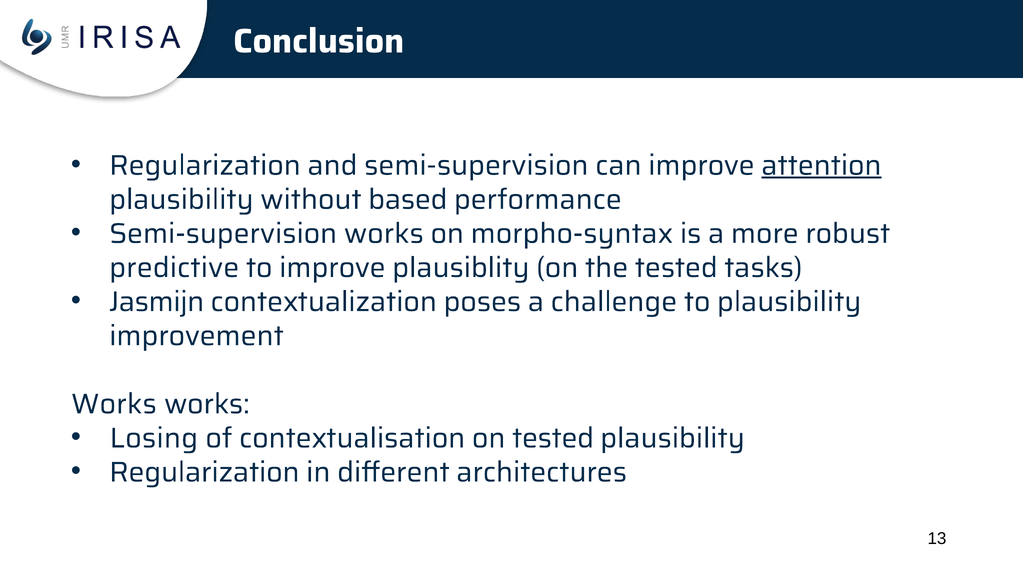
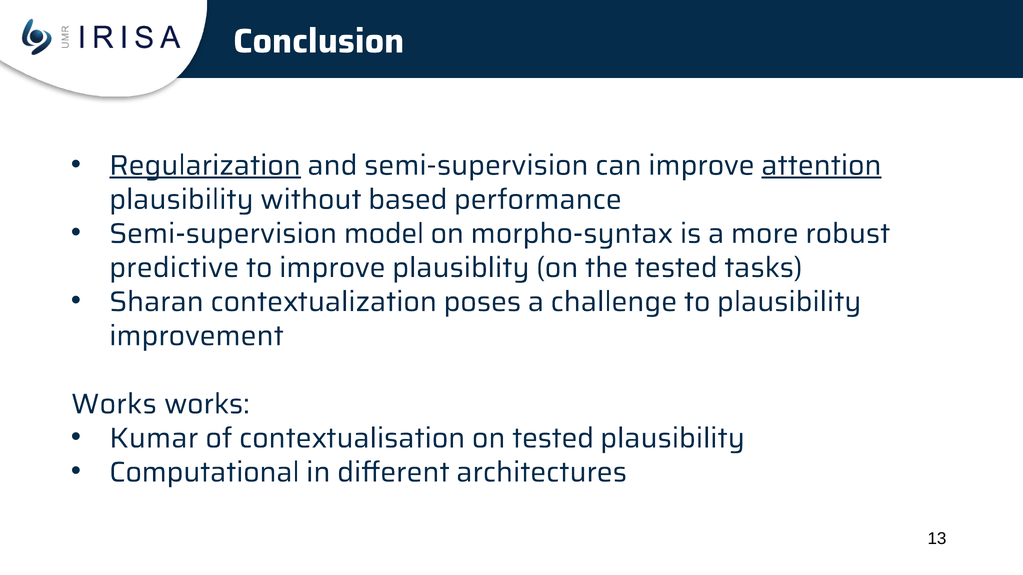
Regularization underline: none -> present (205, 165)
Semi-supervision works: works -> model (384, 234)
Jasmijn: Jasmijn -> Sharan (157, 302)
Losing: Losing -> Kumar (154, 438)
Regularization: Regularization -> Computational (204, 472)
